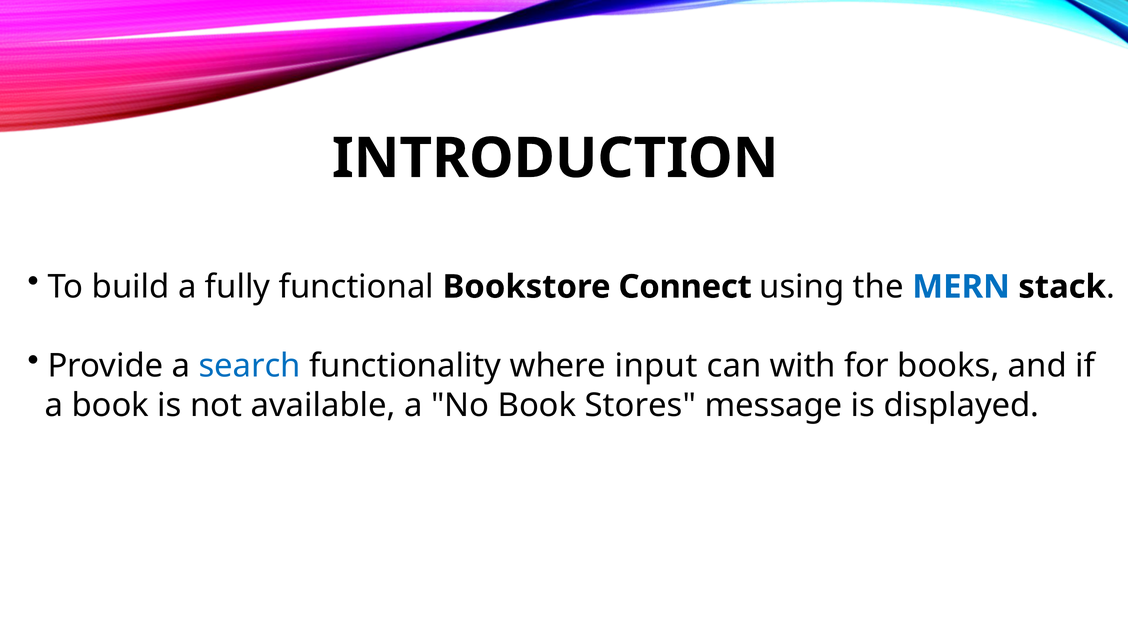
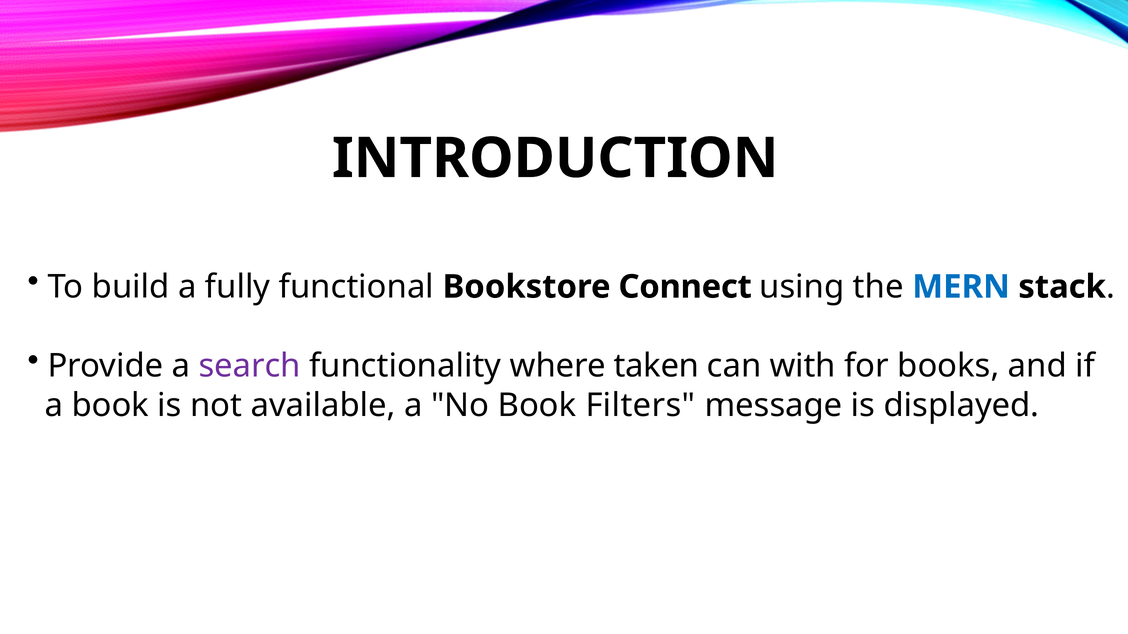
search colour: blue -> purple (250, 366)
input: input -> taken (657, 366)
Stores: Stores -> Filters (640, 406)
